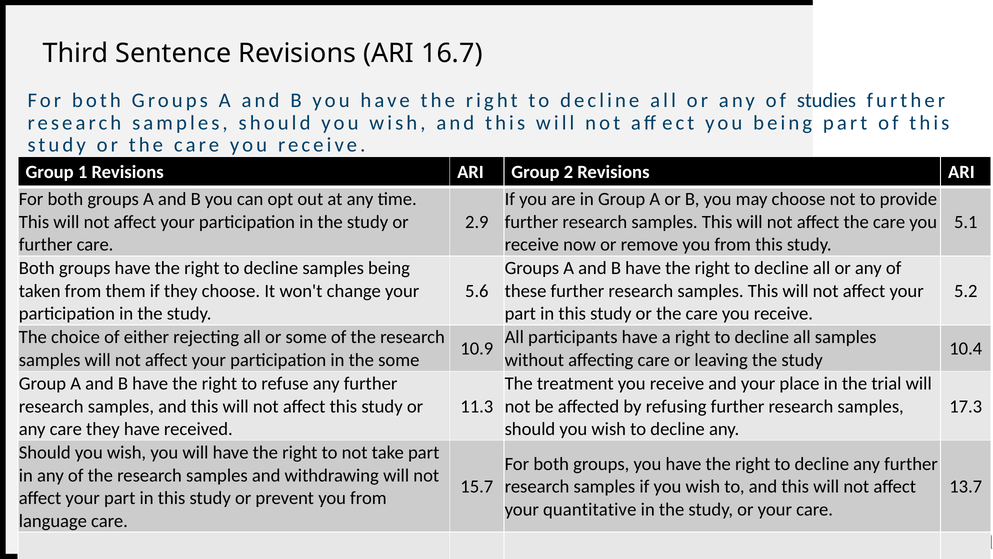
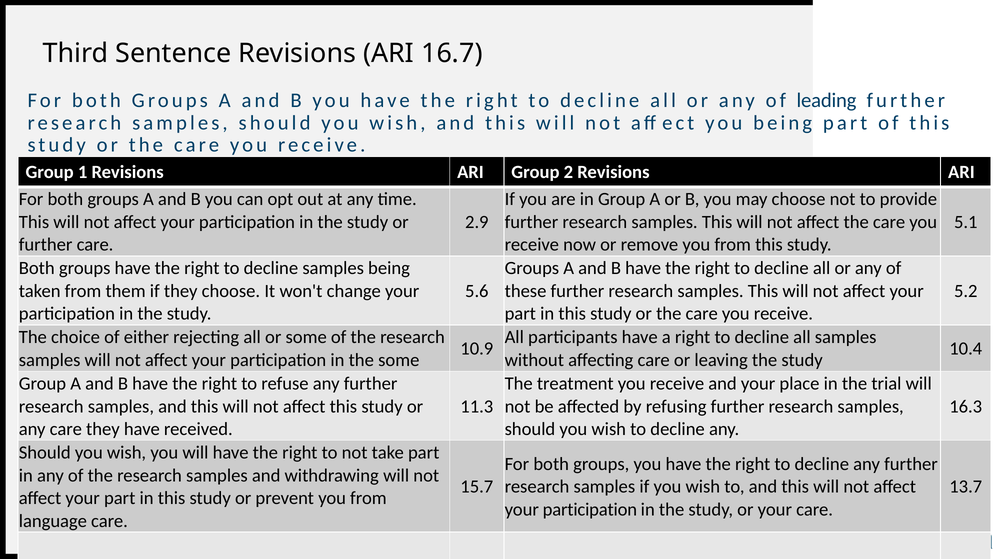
studies: studies -> leading (827, 100)
17.3: 17.3 -> 16.3 (966, 406)
quantitative: quantitative -> participation (590, 509)
